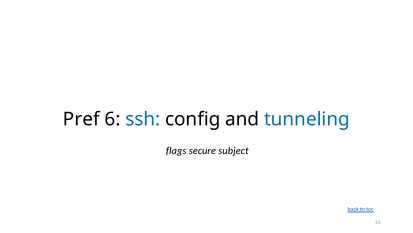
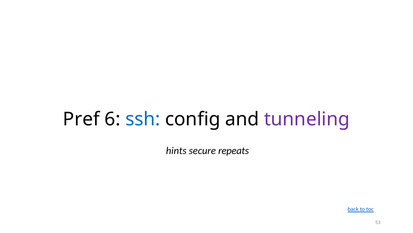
tunneling colour: blue -> purple (307, 119)
flags: flags -> hints (176, 150)
subject: subject -> repeats (234, 150)
